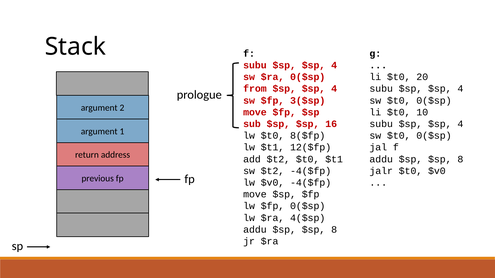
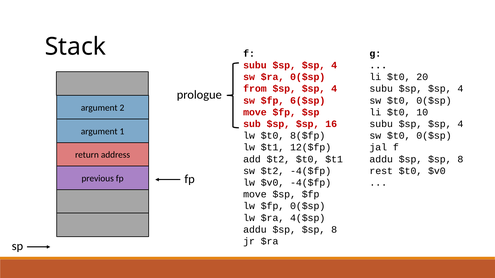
3($sp: 3($sp -> 6($sp (308, 101)
jalr: jalr -> rest (381, 171)
